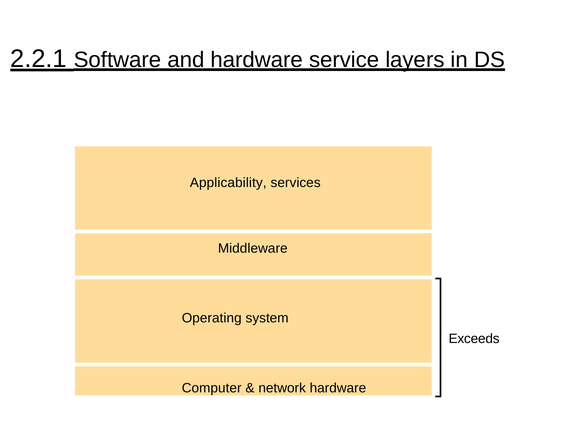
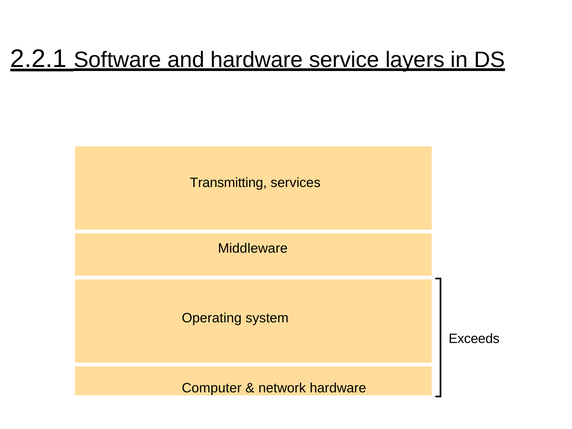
Applicability: Applicability -> Transmitting (228, 183)
